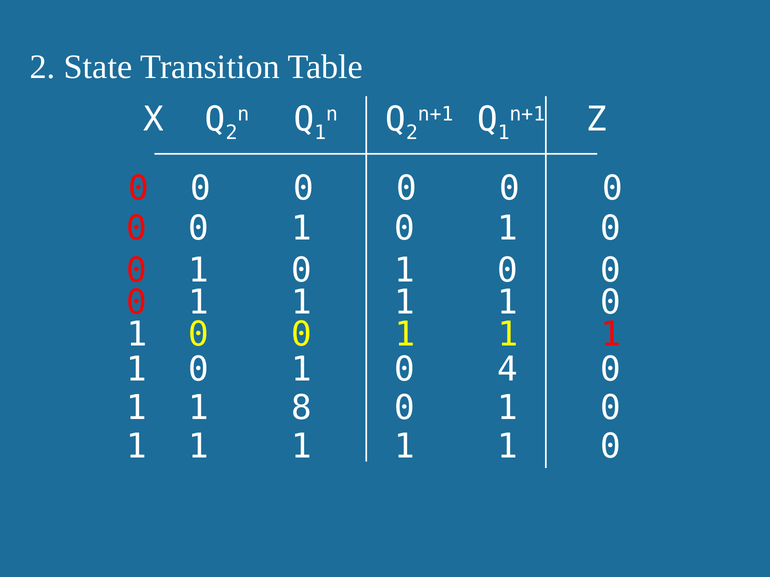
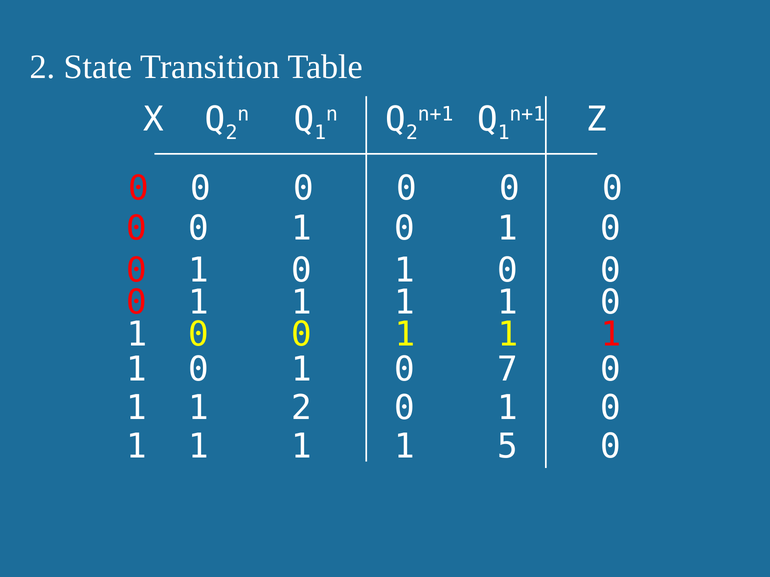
4: 4 -> 7 (508, 370)
1 8: 8 -> 2 (302, 409)
1: 1 -> 5 (508, 447)
